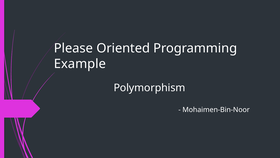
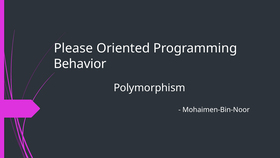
Example: Example -> Behavior (80, 64)
